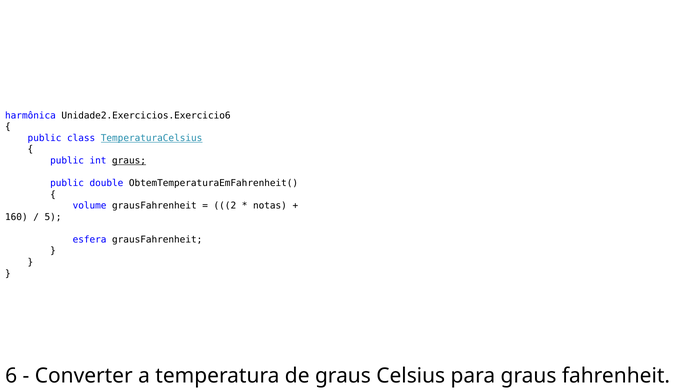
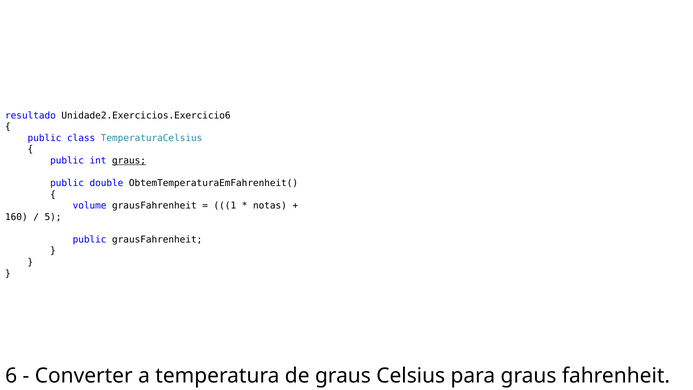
harmônica: harmônica -> resultado (30, 115)
TemperaturaCelsius underline: present -> none (152, 138)
2: 2 -> 1 (225, 206)
esfera: esfera -> public (90, 239)
